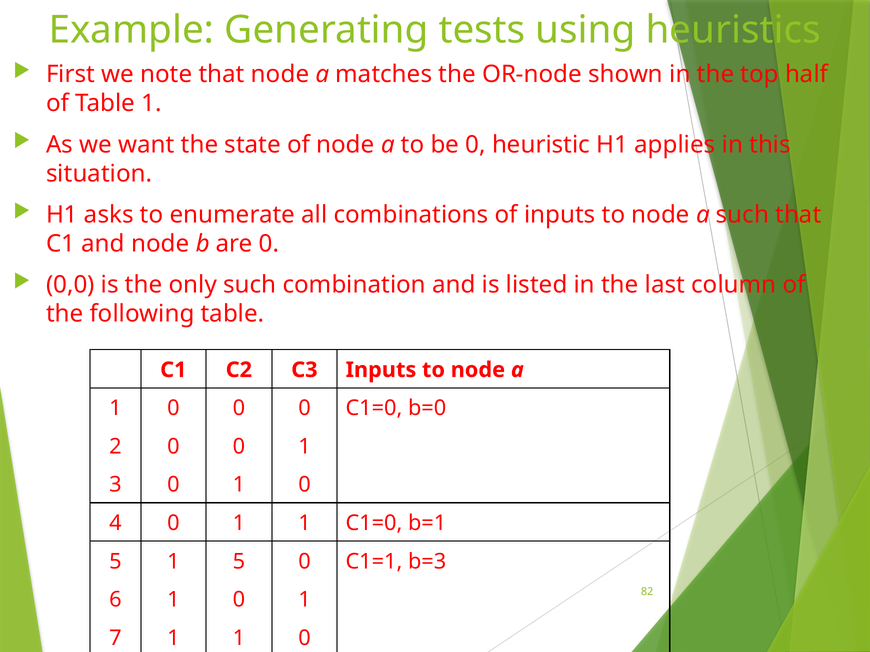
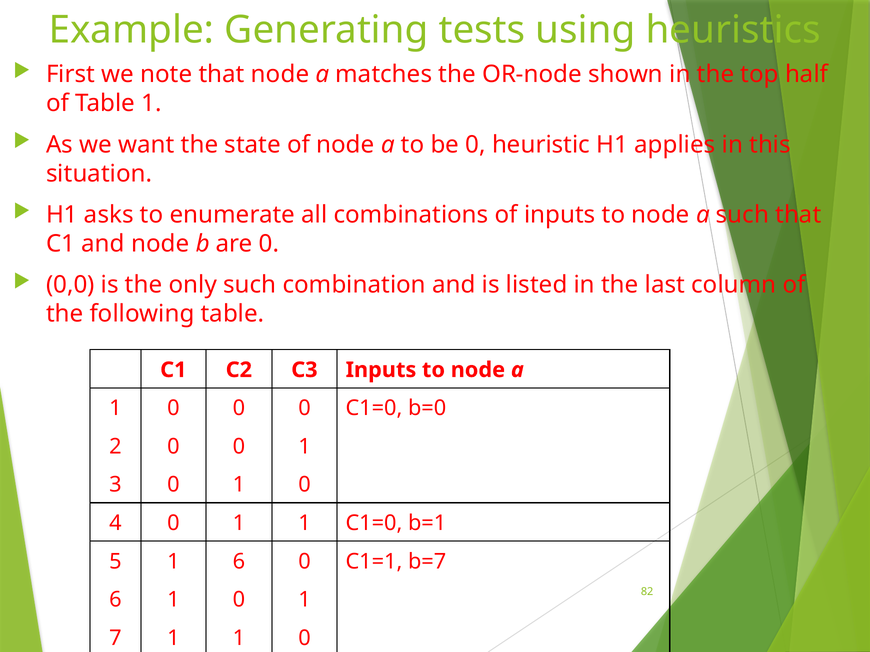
1 5: 5 -> 6 (239, 562)
b=3: b=3 -> b=7 (427, 562)
